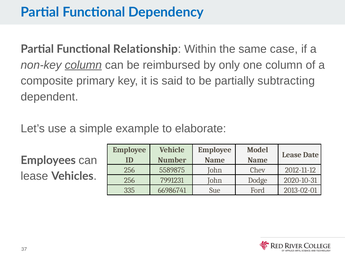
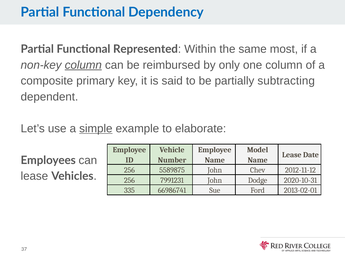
Relationship: Relationship -> Represented (145, 49)
case: case -> most (284, 49)
simple underline: none -> present (96, 128)
